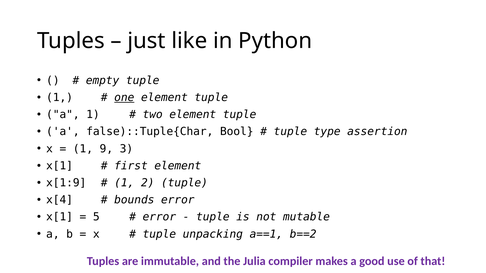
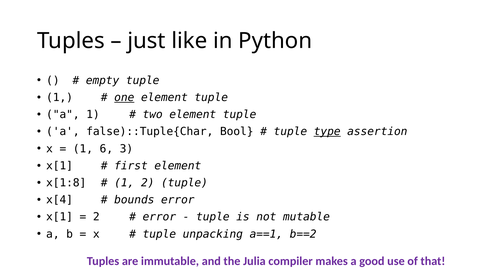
type underline: none -> present (327, 132)
9: 9 -> 6 (106, 149)
x[1:9: x[1:9 -> x[1:8 (66, 183)
5: 5 -> 2 (96, 217)
